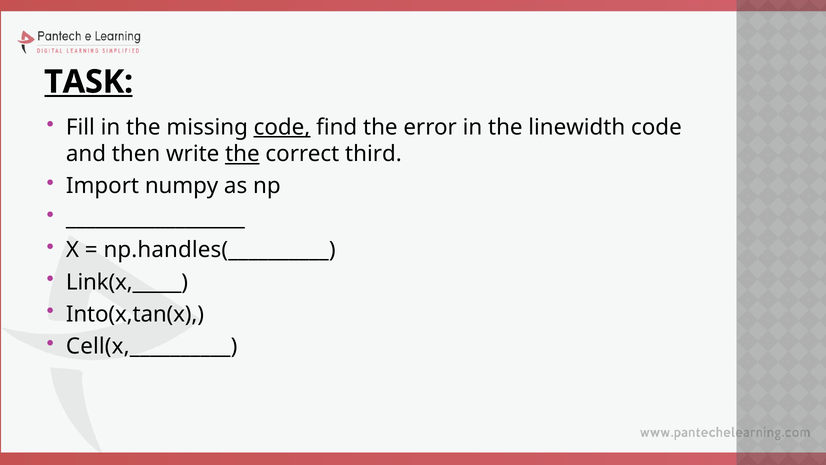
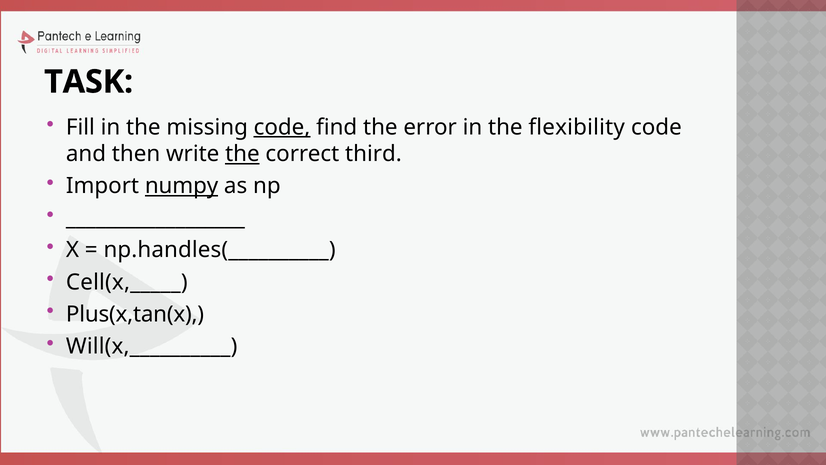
TASK underline: present -> none (89, 82)
linewidth: linewidth -> flexibility (577, 127)
numpy underline: none -> present (182, 186)
Link(x,_____: Link(x,_____ -> Cell(x,_____ (127, 282)
Into(x,tan(x: Into(x,tan(x -> Plus(x,tan(x (135, 314)
Cell(x,__________: Cell(x,__________ -> Will(x,__________ (152, 346)
